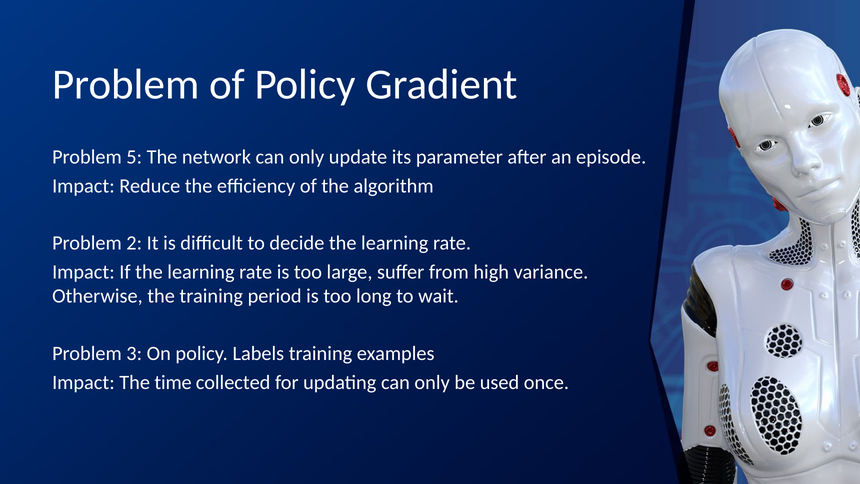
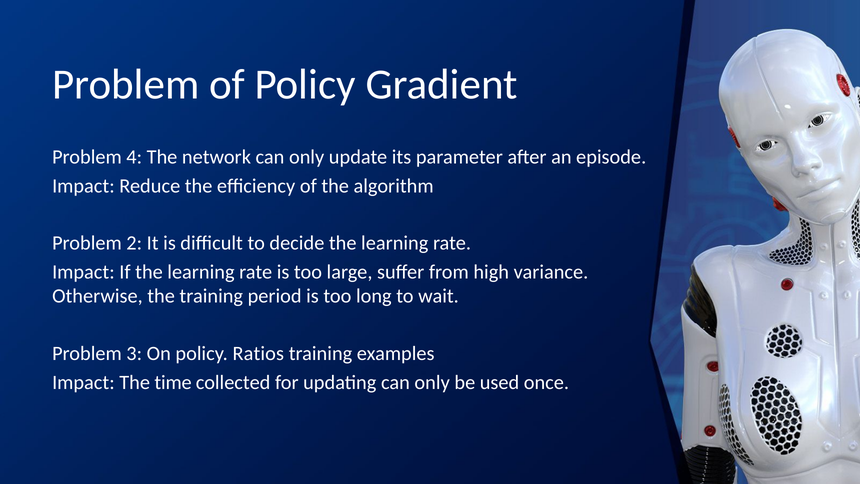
5: 5 -> 4 (134, 157)
Labels: Labels -> Ratios (258, 353)
